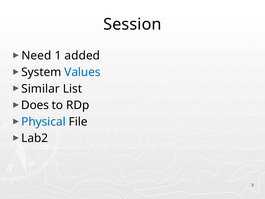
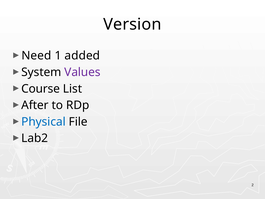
Session: Session -> Version (132, 24)
Values colour: blue -> purple (82, 72)
Similar: Similar -> Course (41, 89)
Does: Does -> After (35, 105)
